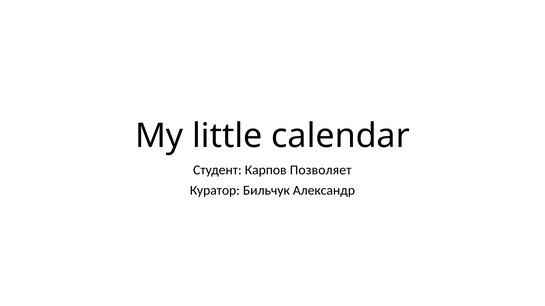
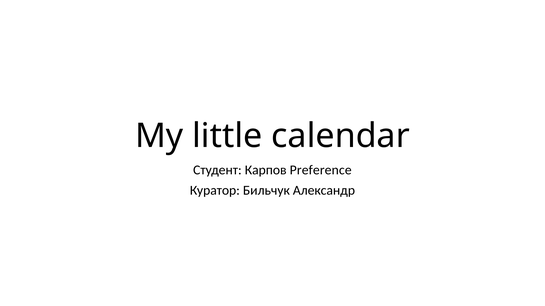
Позволяет: Позволяет -> Preference (321, 170)
